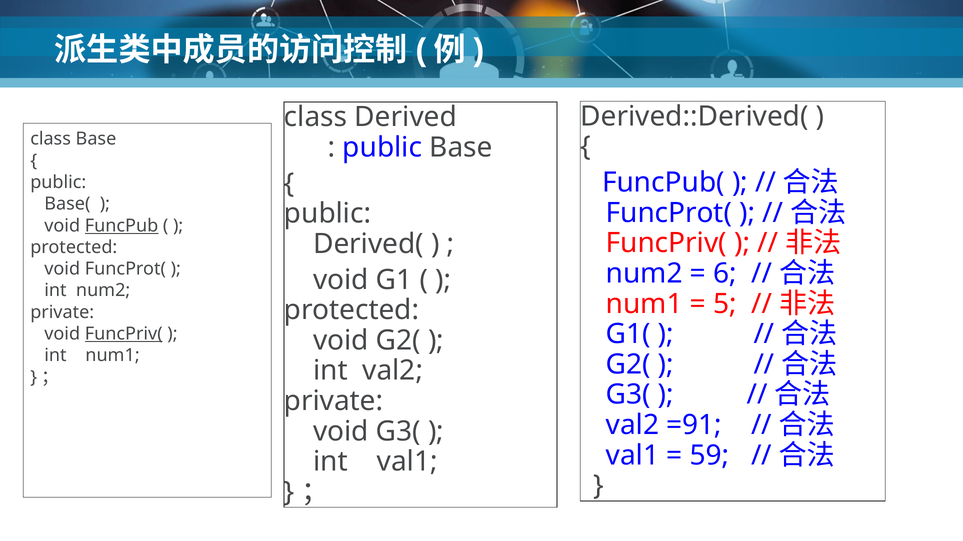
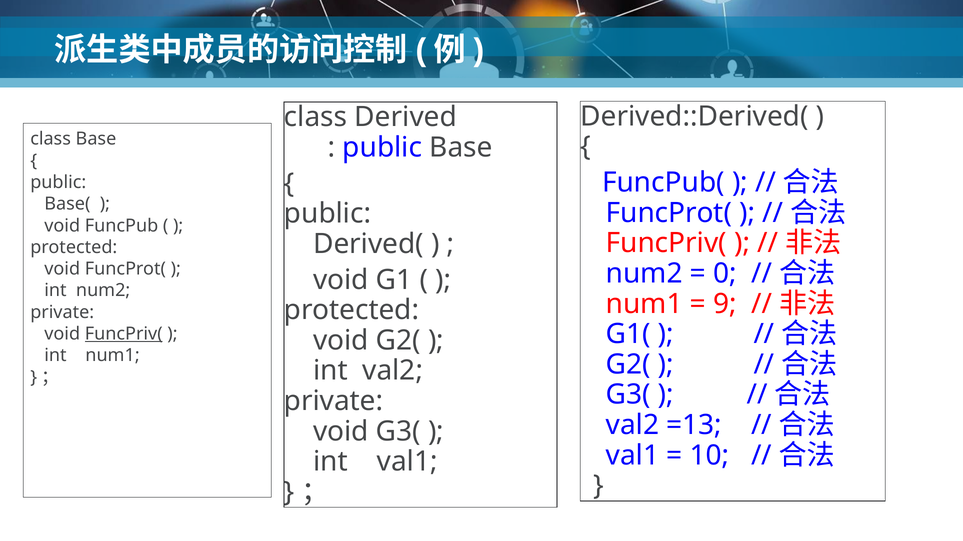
FuncPub underline: present -> none (122, 226)
6: 6 -> 0 (725, 274)
5: 5 -> 9 (725, 304)
=91: =91 -> =13 (694, 425)
59: 59 -> 10 (709, 456)
